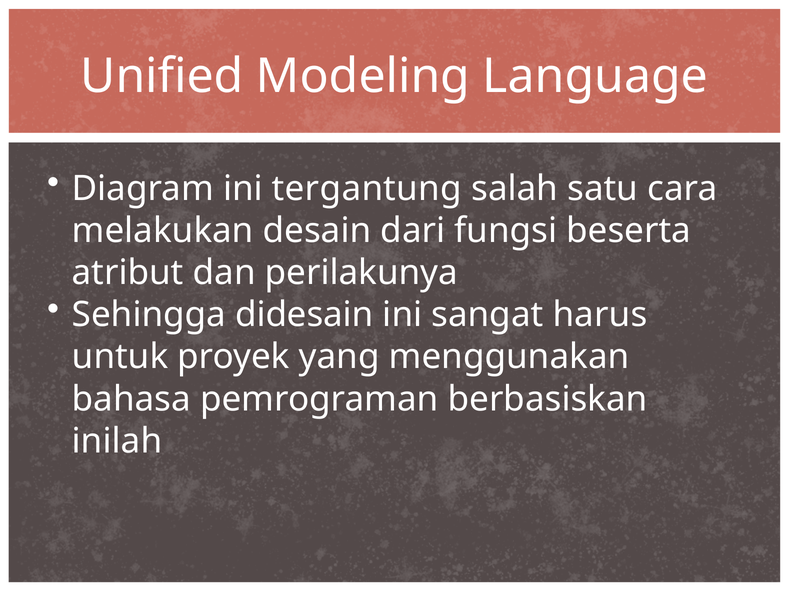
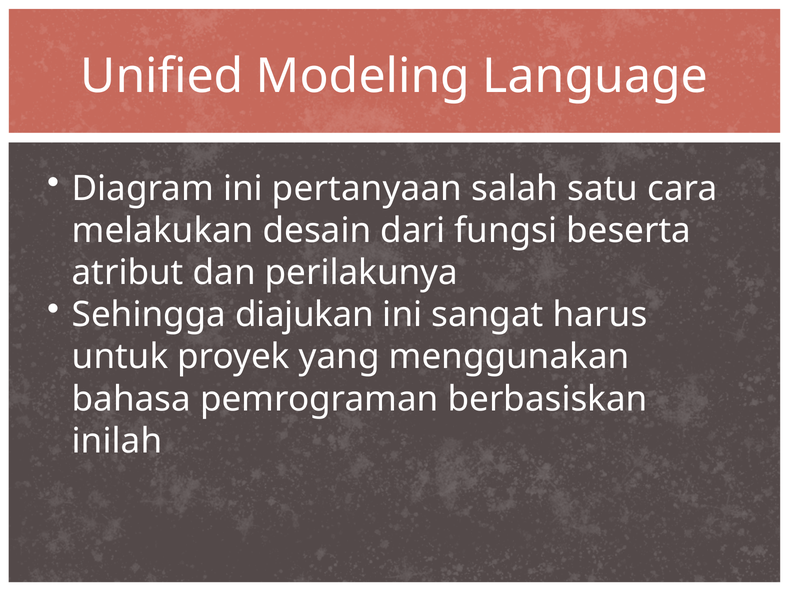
tergantung: tergantung -> pertanyaan (367, 188)
didesain: didesain -> diajukan (304, 315)
